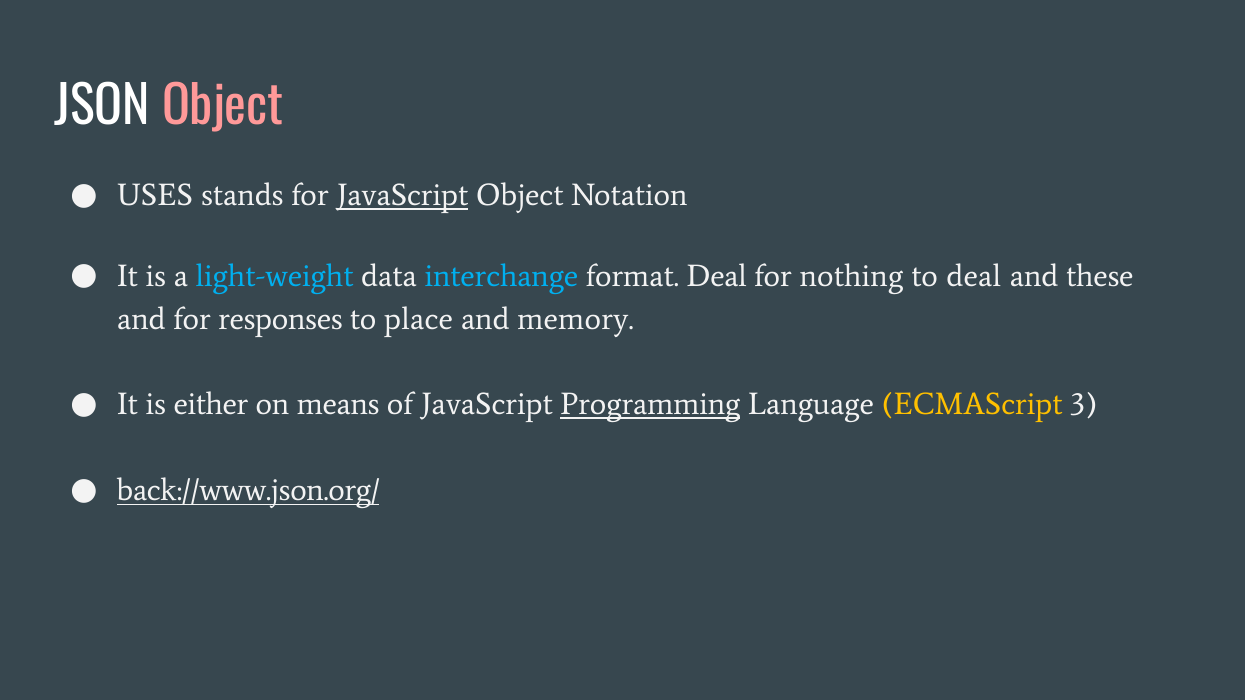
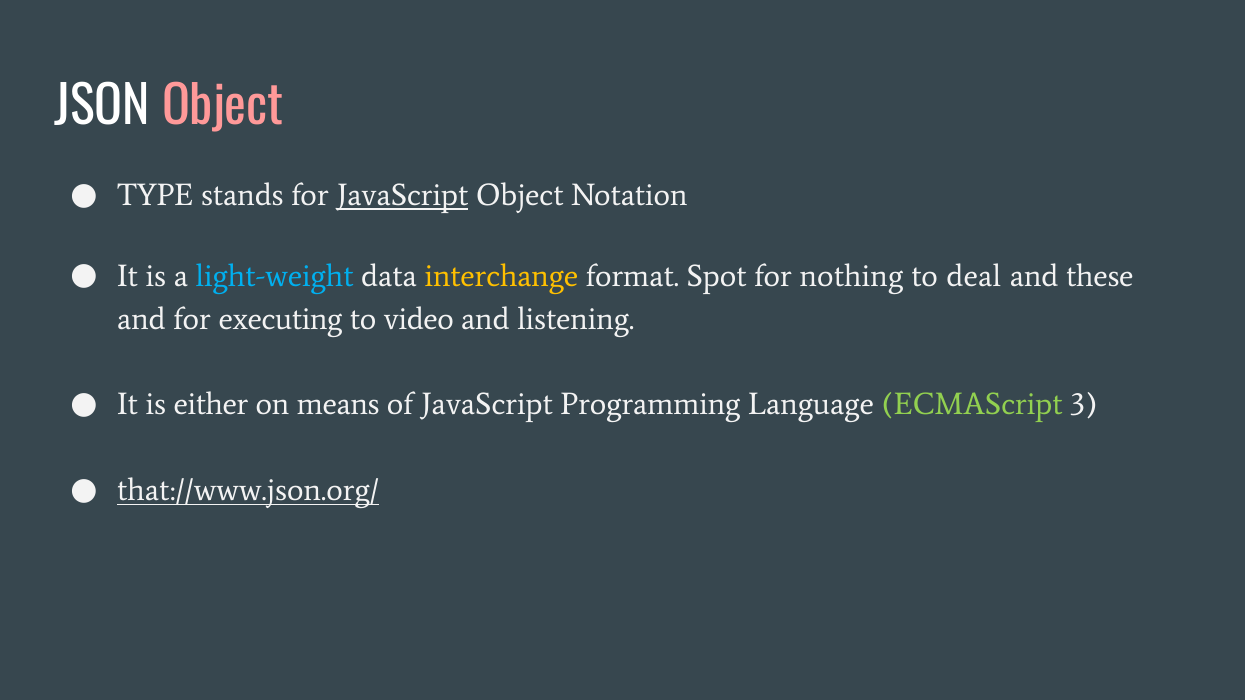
USES: USES -> TYPE (155, 196)
interchange colour: light blue -> yellow (501, 276)
format Deal: Deal -> Spot (717, 276)
responses: responses -> executing (280, 319)
place: place -> video (419, 319)
memory: memory -> listening (576, 319)
Programming underline: present -> none (650, 405)
ECMAScript colour: yellow -> light green (972, 405)
back://www.json.org/: back://www.json.org/ -> that://www.json.org/ (248, 491)
